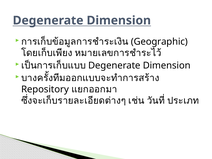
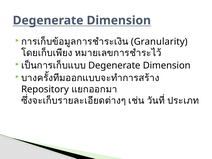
Geographic: Geographic -> Granularity (159, 42)
